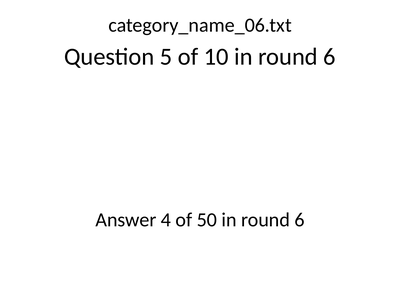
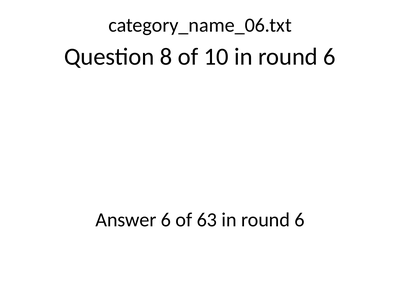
5: 5 -> 8 (166, 57)
Answer 4: 4 -> 6 (166, 220)
50: 50 -> 63 (207, 220)
